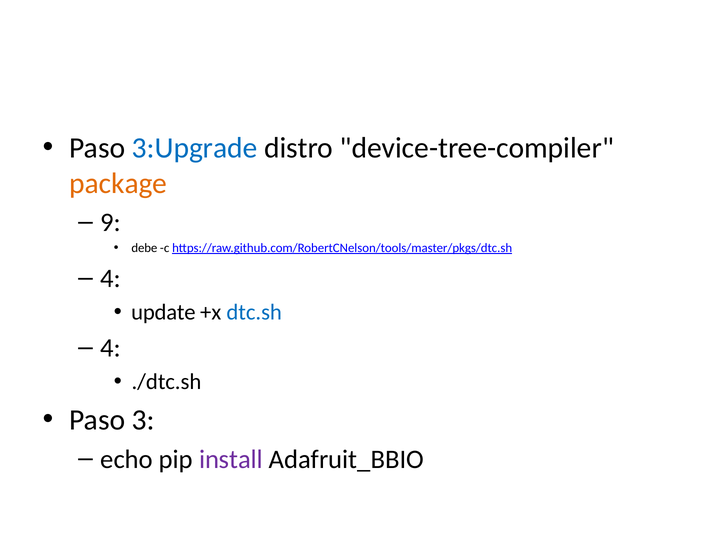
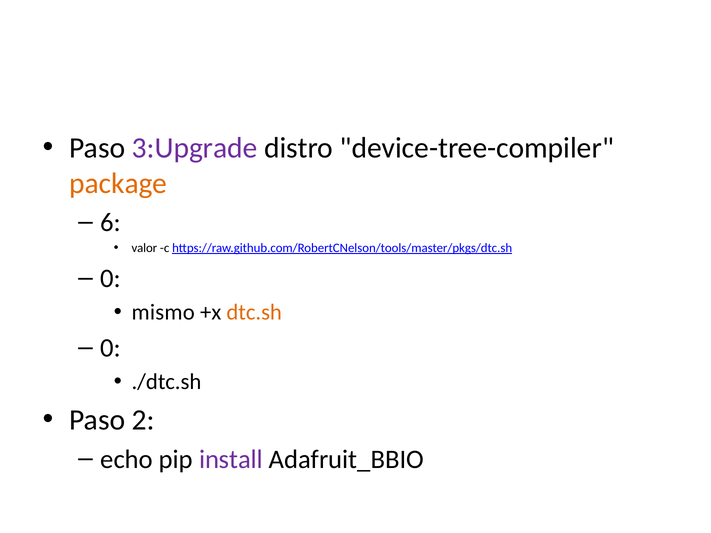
3:Upgrade colour: blue -> purple (195, 148)
9: 9 -> 6 (111, 222)
debe: debe -> valor (144, 248)
4: 4 -> 0 (111, 278)
update: update -> mismo (163, 313)
dtc.sh colour: blue -> orange (254, 313)
4: 4 -> 0 (111, 348)
3: 3 -> 2 (143, 420)
